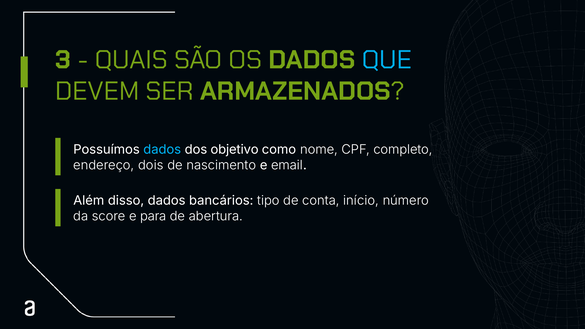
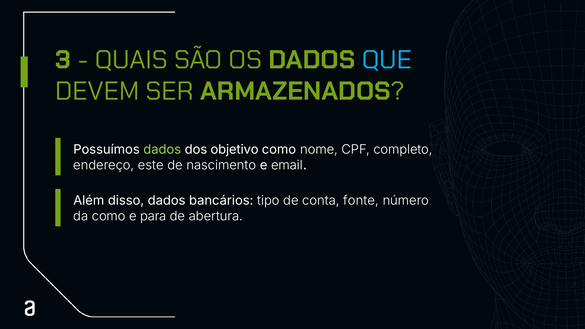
dados colour: light blue -> light green (162, 150)
dois: dois -> este (151, 165)
início: início -> fonte (361, 201)
da score: score -> como (109, 216)
